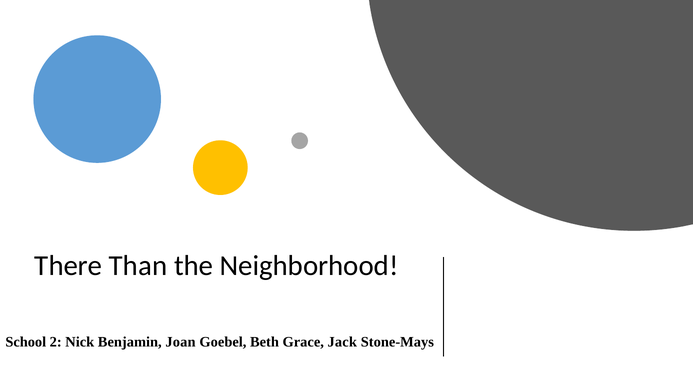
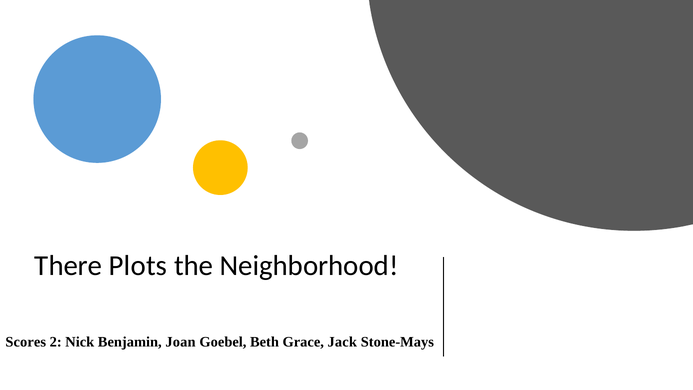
Than: Than -> Plots (138, 266)
School: School -> Scores (26, 342)
